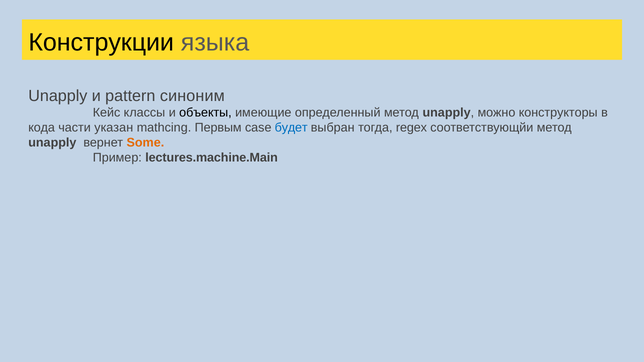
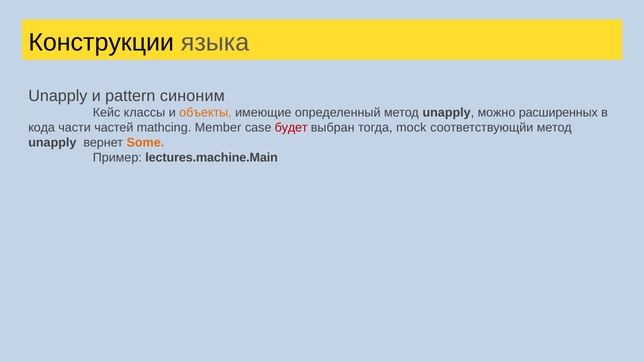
объекты colour: black -> orange (205, 113)
конструкторы: конструкторы -> расширенных (558, 113)
указан: указан -> частей (114, 128)
Первым: Первым -> Member (218, 128)
будет colour: blue -> red (291, 128)
regex: regex -> mock (411, 128)
